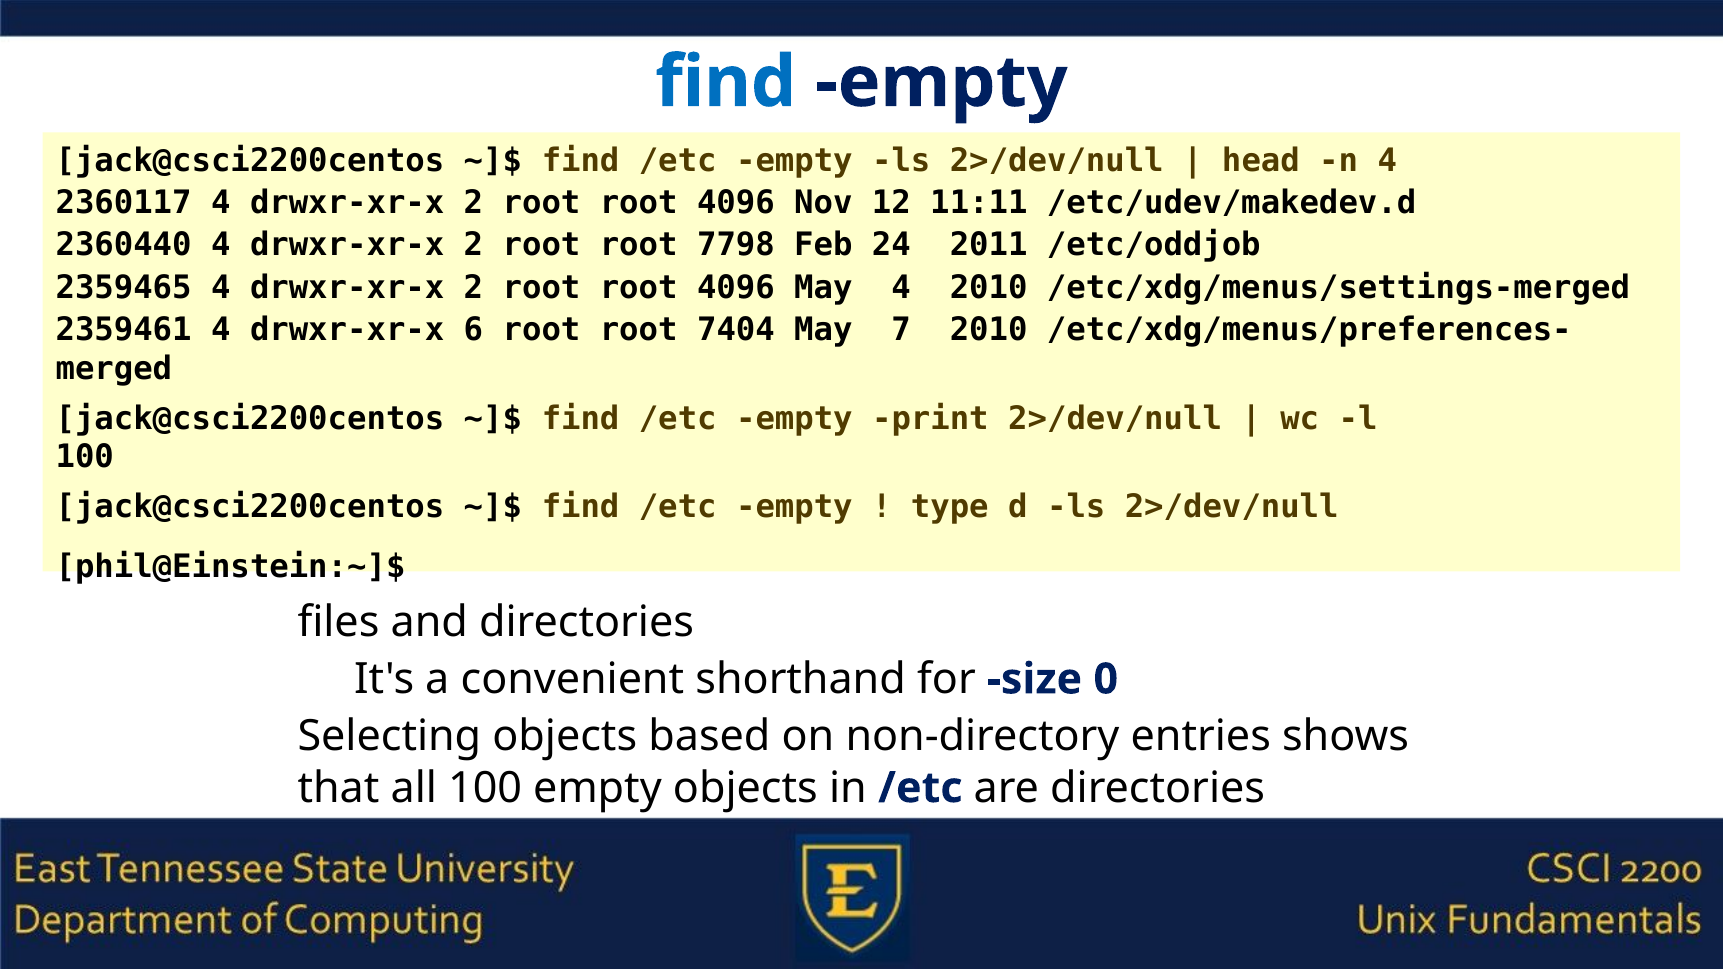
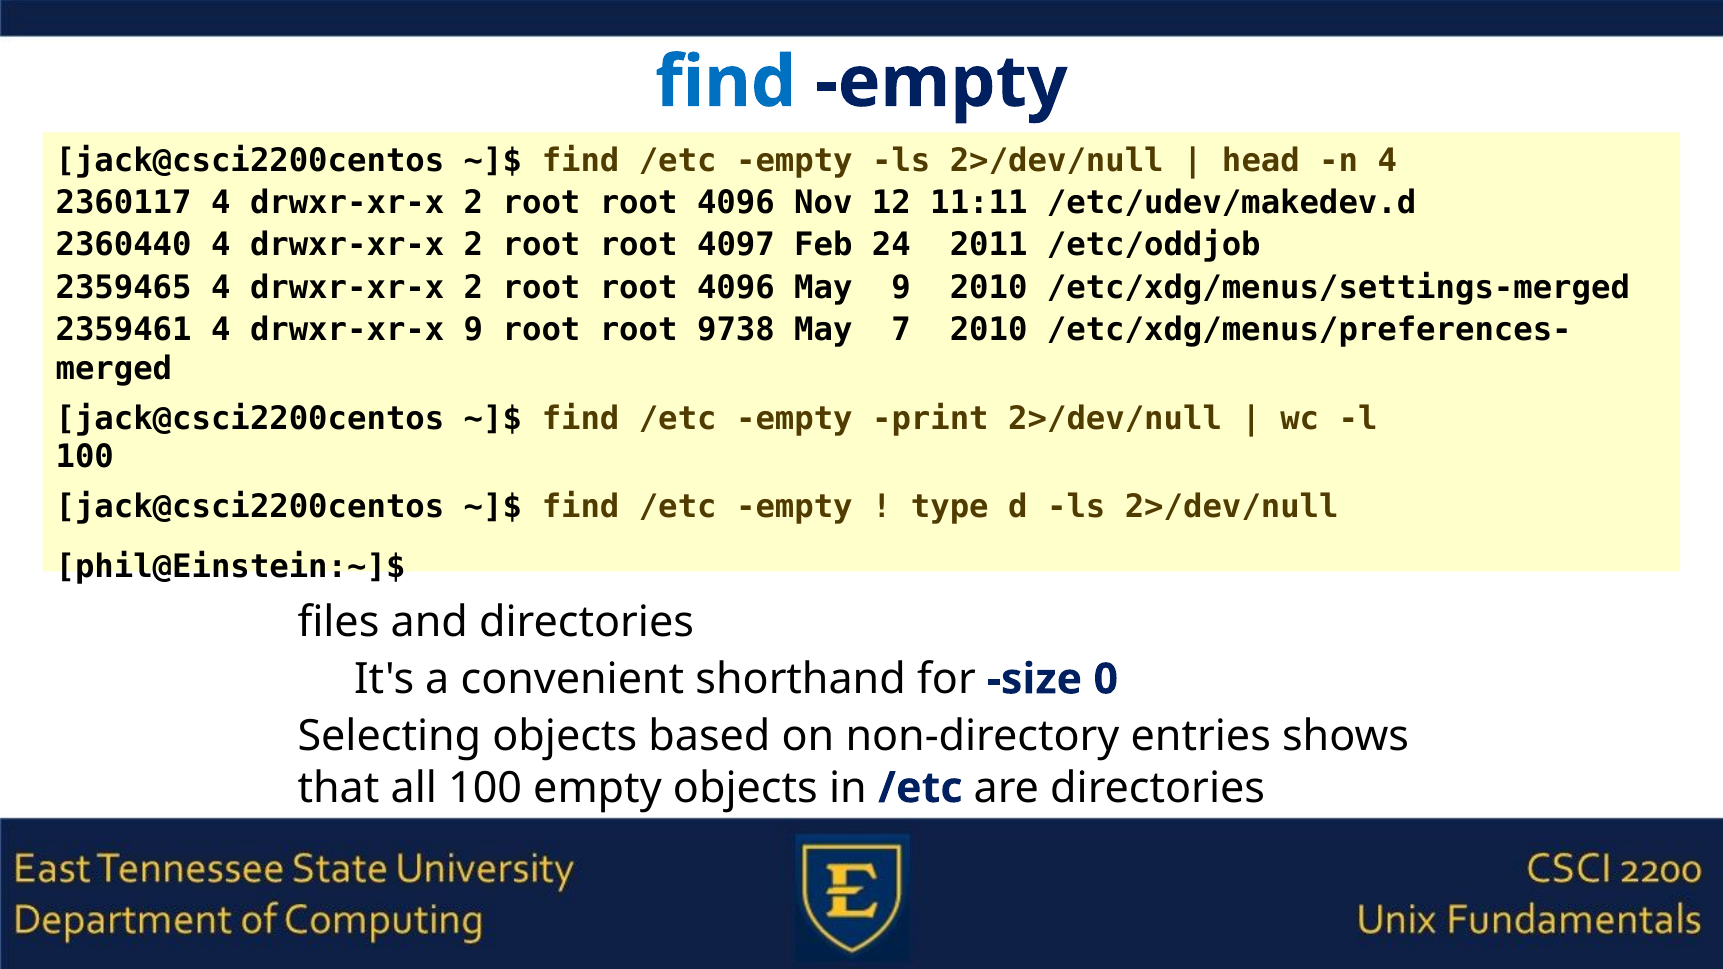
7798: 7798 -> 4097 (736, 245)
May 4: 4 -> 9 (901, 288)
drwxr-xr-x 6: 6 -> 9 (473, 330)
7404: 7404 -> 9738 (736, 330)
